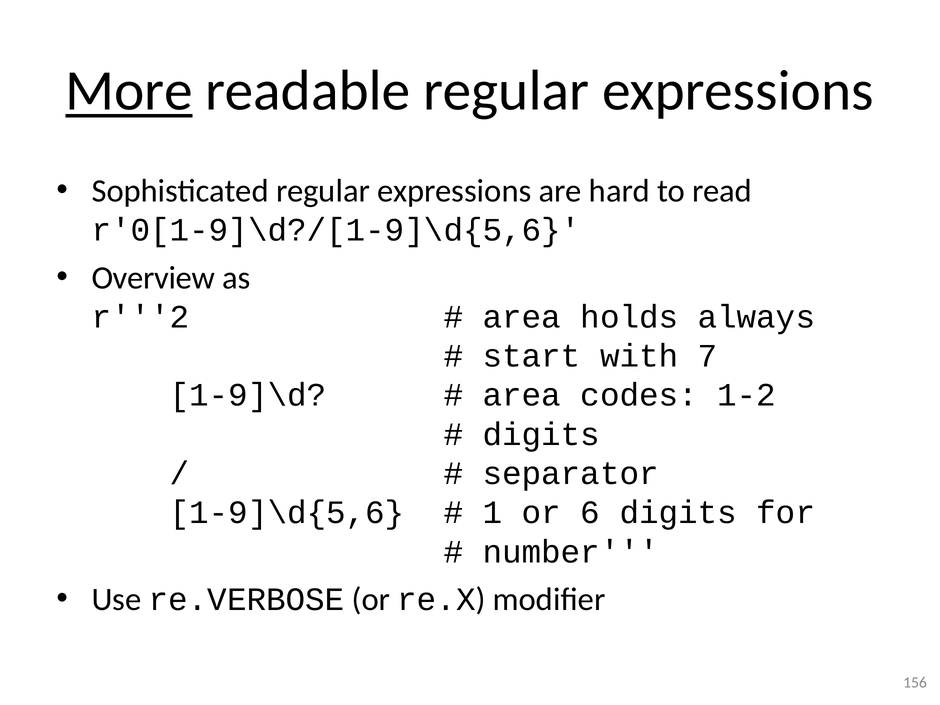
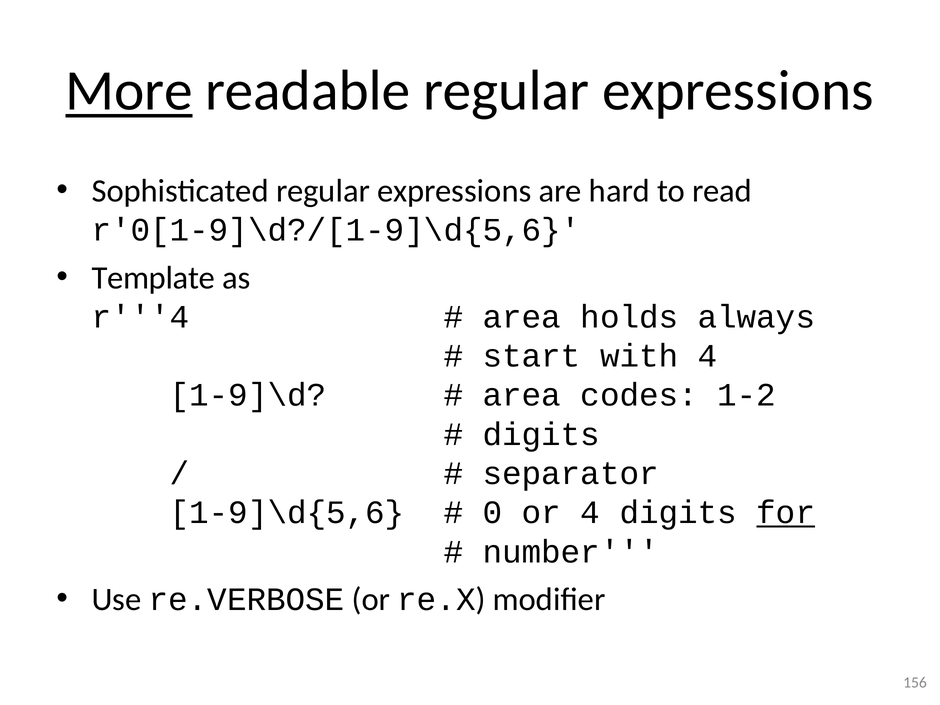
Overview: Overview -> Template (153, 278)
r'''2: r'''2 -> r'''4 (141, 317)
with 7: 7 -> 4 (708, 356)
1: 1 -> 0 (493, 513)
or 6: 6 -> 4 (590, 513)
for underline: none -> present (786, 513)
